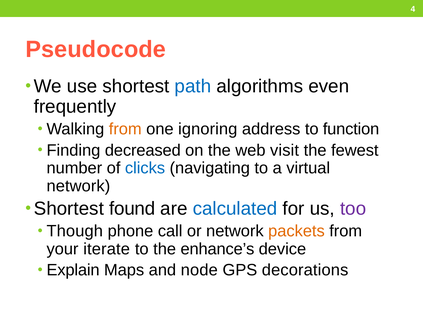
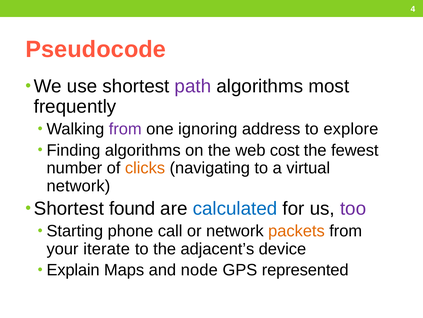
path colour: blue -> purple (193, 86)
even: even -> most (329, 86)
from colour: orange -> purple (125, 129)
function: function -> explore (351, 129)
Finding decreased: decreased -> algorithms (143, 150)
visit: visit -> cost (285, 150)
clicks colour: blue -> orange (145, 168)
Though: Though -> Starting (75, 231)
enhance’s: enhance’s -> adjacent’s (217, 248)
decorations: decorations -> represented (305, 269)
